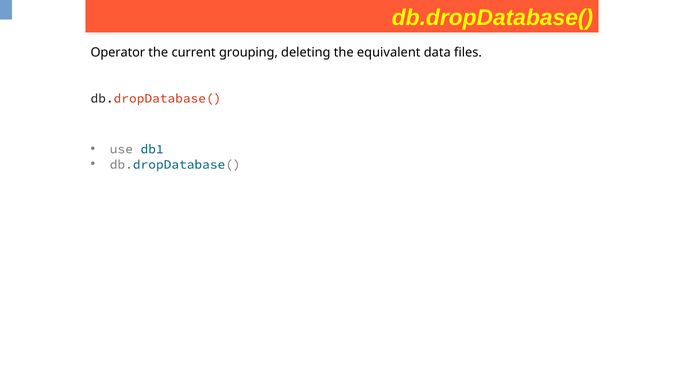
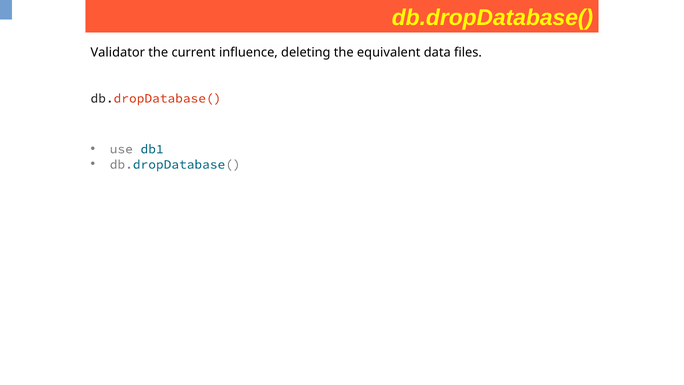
Operator: Operator -> Validator (118, 53)
grouping: grouping -> influence (248, 53)
